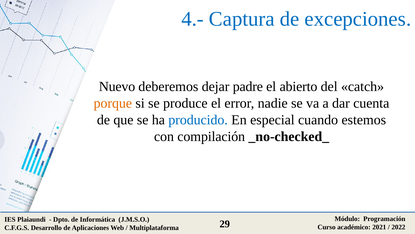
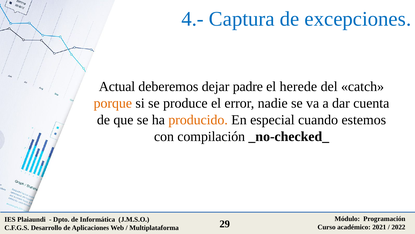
Nuevo: Nuevo -> Actual (117, 86)
abierto: abierto -> herede (298, 86)
producido colour: blue -> orange (198, 120)
